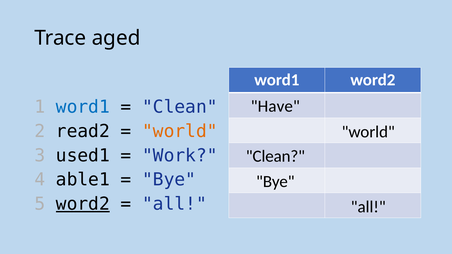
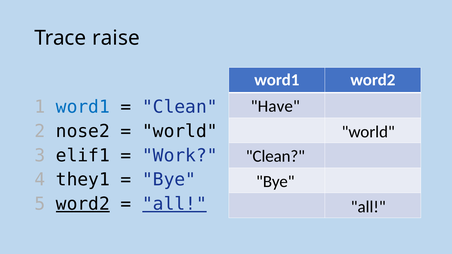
aged: aged -> raise (116, 38)
read2: read2 -> nose2 (83, 131)
world colour: orange -> black (180, 131)
used1: used1 -> elif1 (83, 156)
able1: able1 -> they1 (83, 180)
all underline: none -> present (175, 204)
